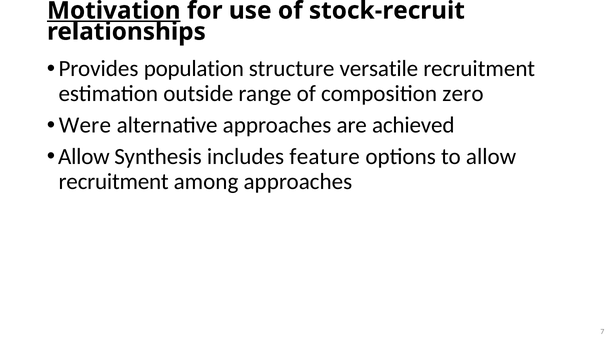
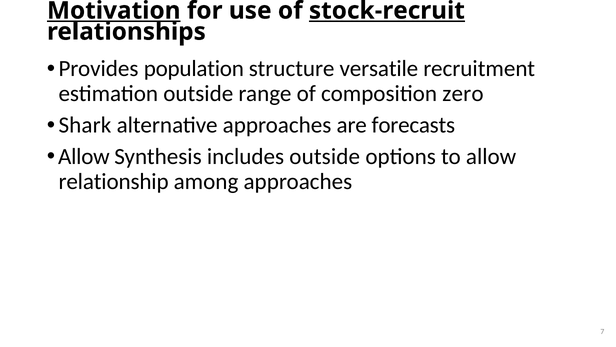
stock-recruit underline: none -> present (387, 11)
Were: Were -> Shark (85, 125)
achieved: achieved -> forecasts (413, 125)
includes feature: feature -> outside (325, 156)
recruitment: recruitment -> relationship (114, 181)
